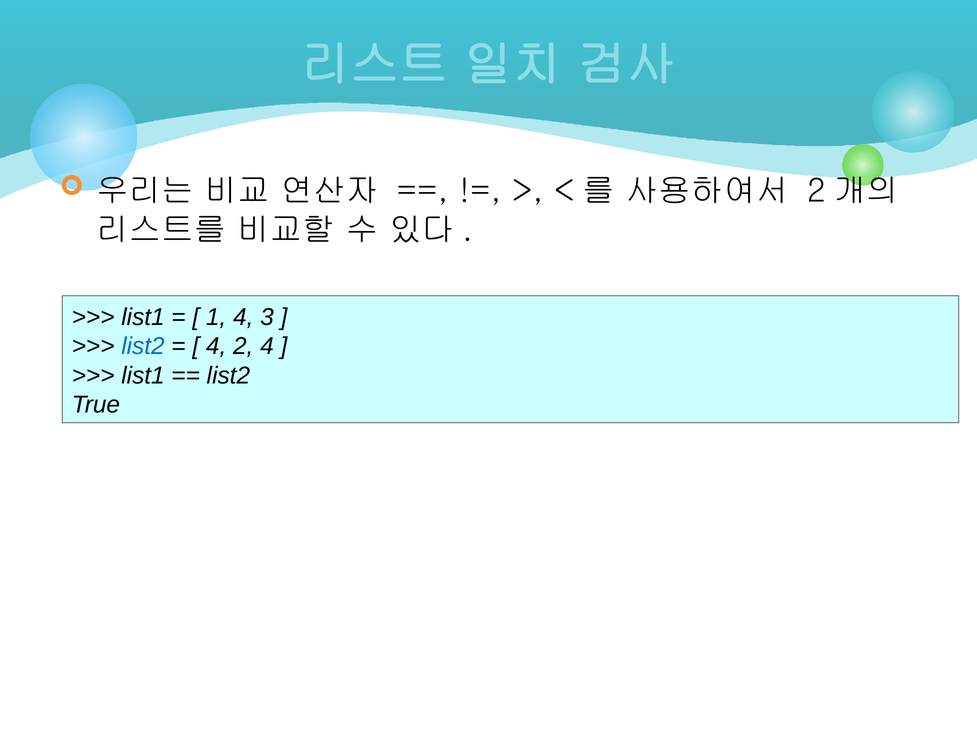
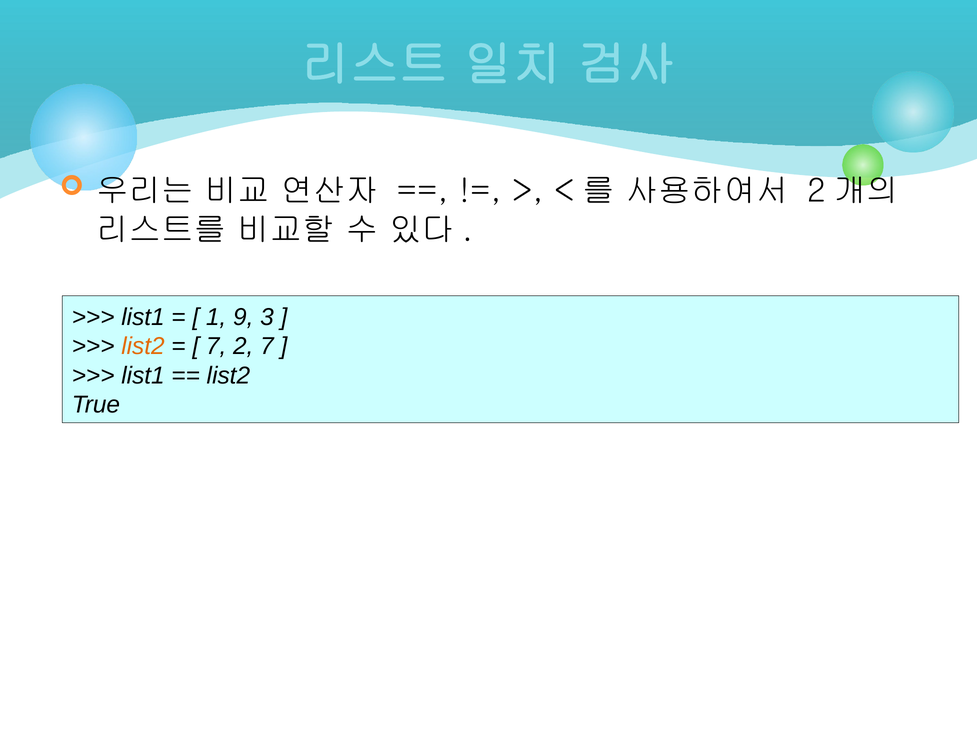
1 4: 4 -> 9 (243, 317)
list2 colour: blue -> orange (143, 347)
4: 4 -> 7 (216, 347)
2 4: 4 -> 7 (267, 347)
